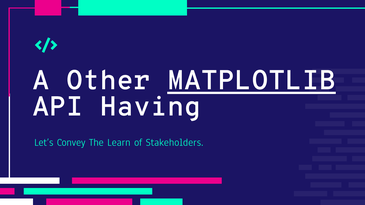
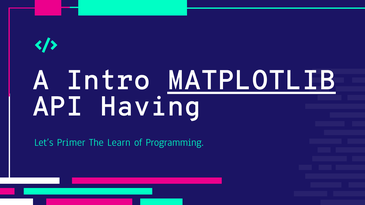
Other: Other -> Intro (108, 80)
Convey: Convey -> Primer (71, 143)
Stakeholders: Stakeholders -> Programming (175, 143)
